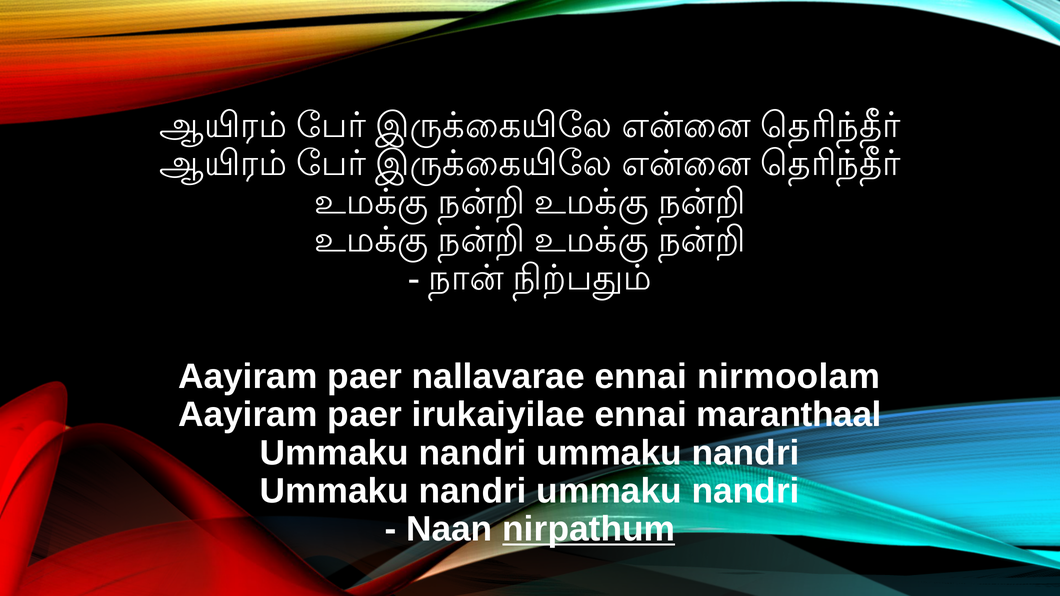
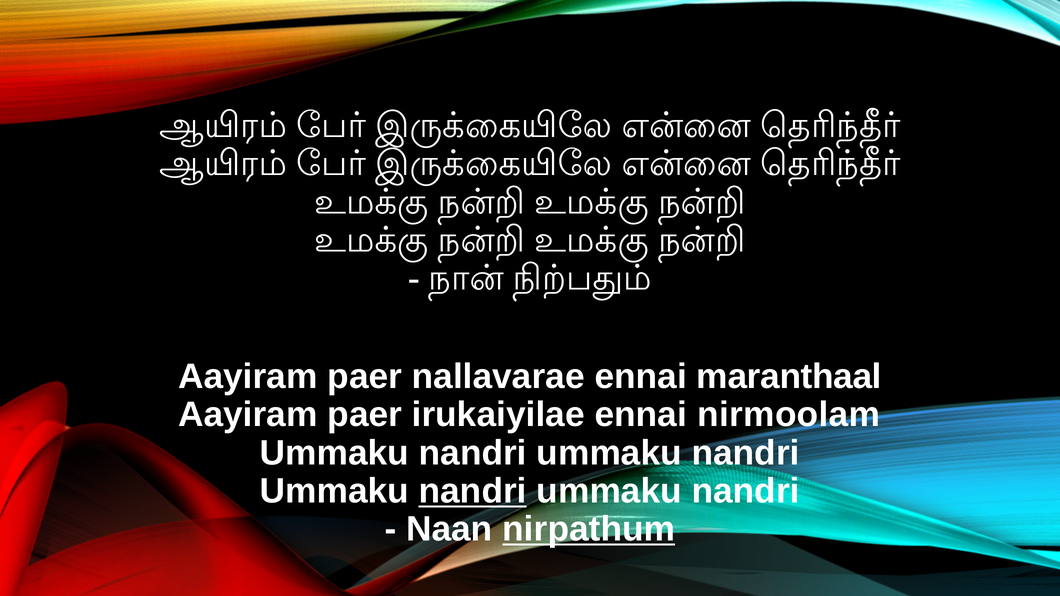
nirmoolam: nirmoolam -> maranthaal (789, 377)
maranthaal: maranthaal -> nirmoolam (789, 415)
nandri underline: none -> present (473, 491)
